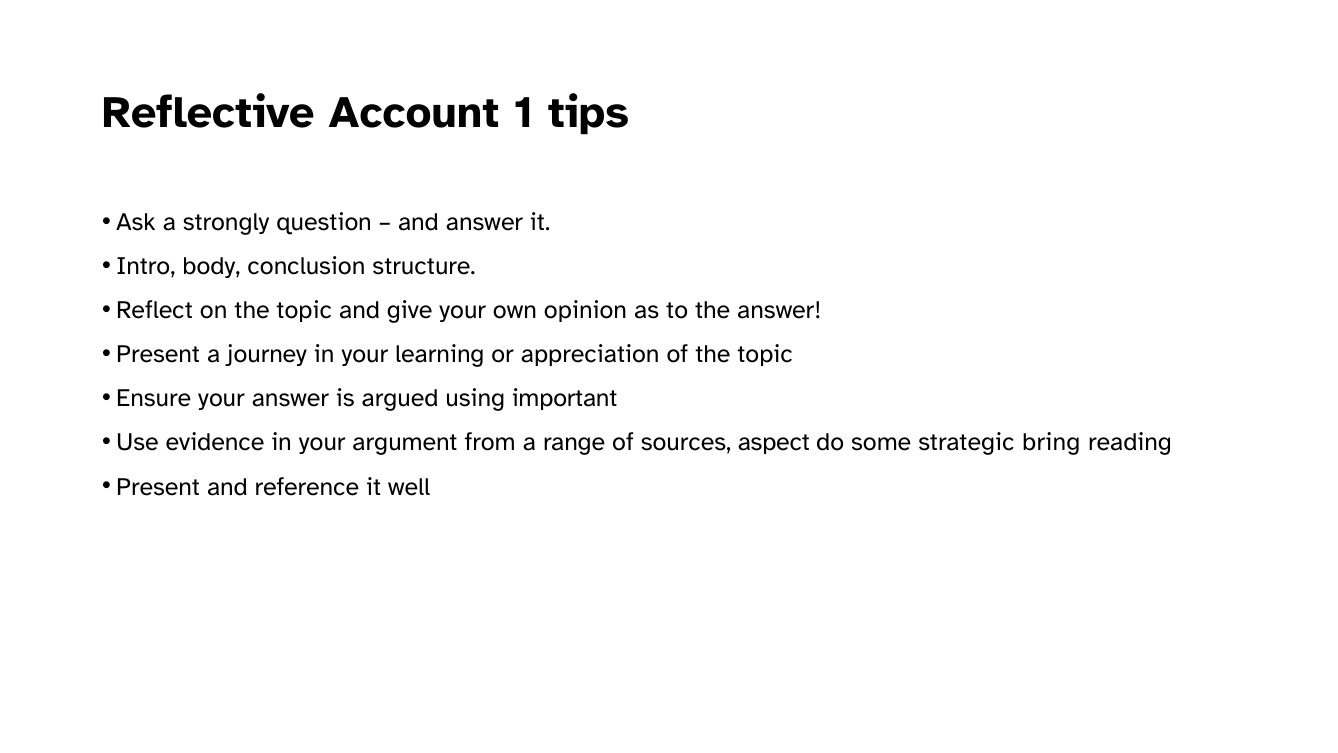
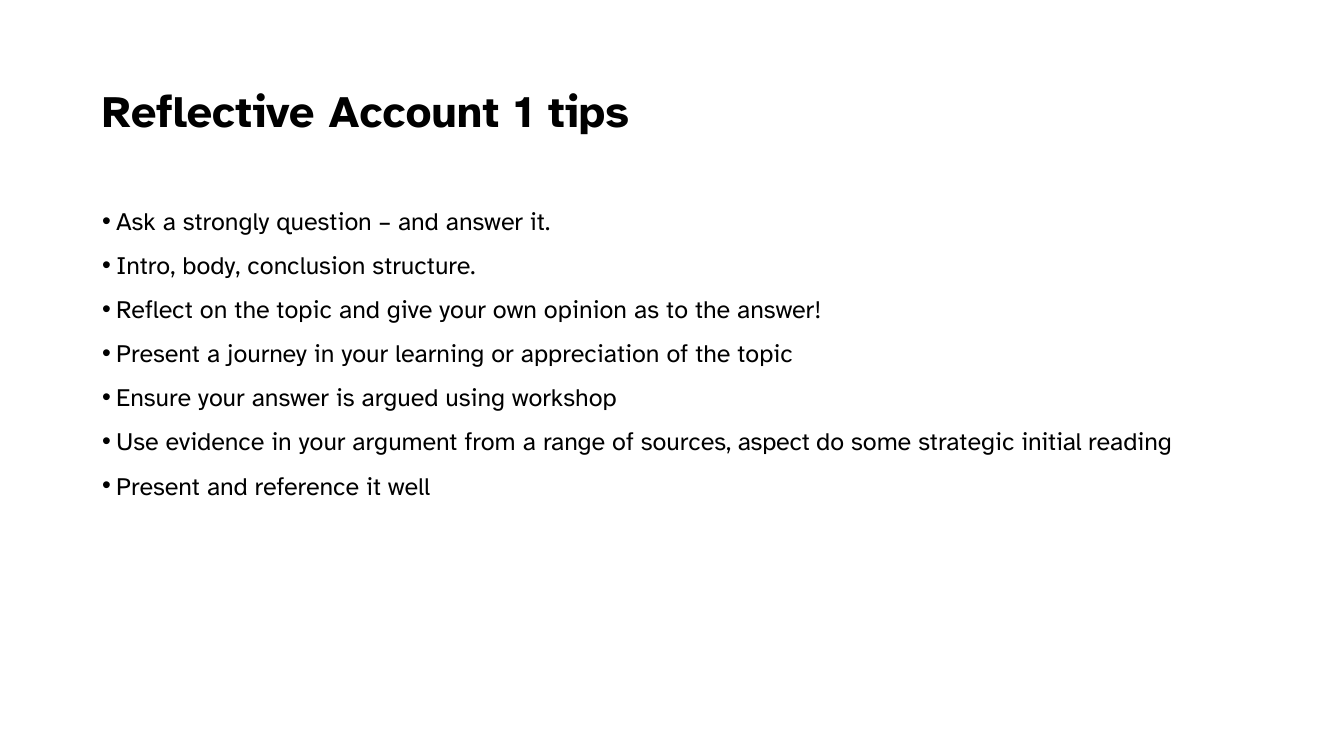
important: important -> workshop (565, 398)
bring: bring -> initial (1052, 442)
